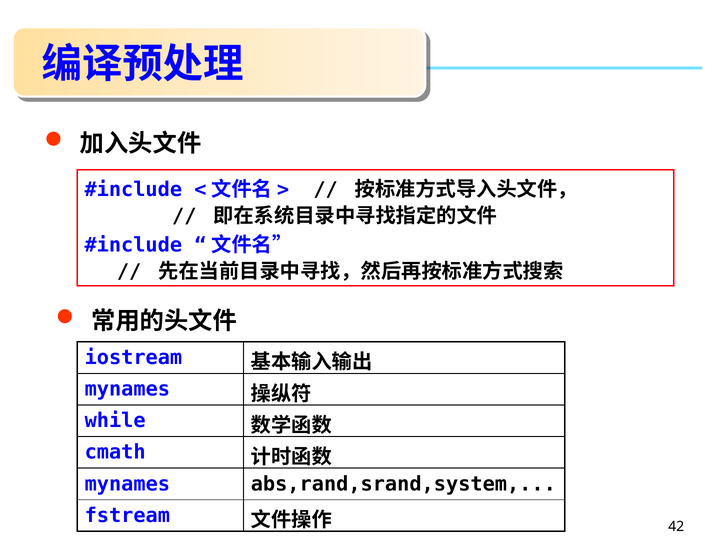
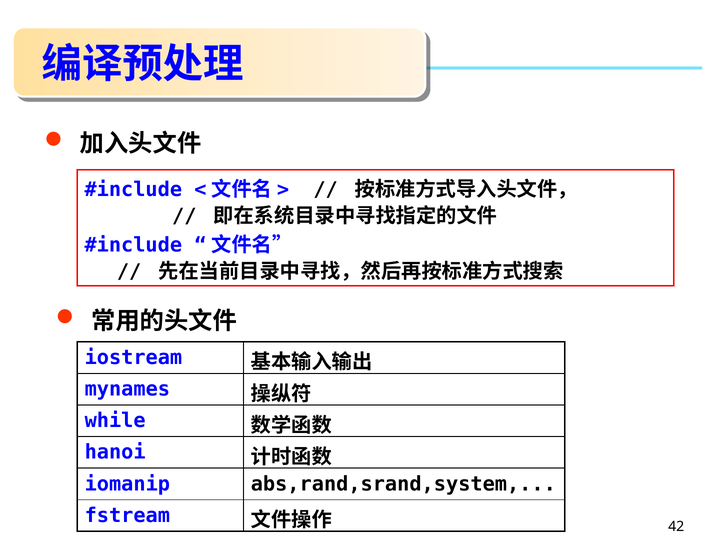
cmath: cmath -> hanoi (115, 452)
mynames: mynames -> iomanip (127, 484)
